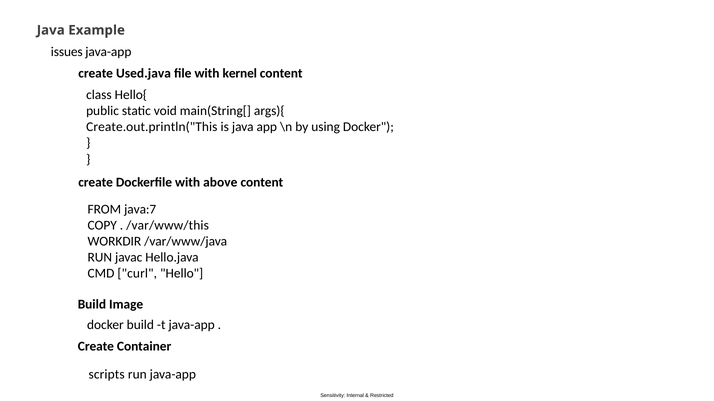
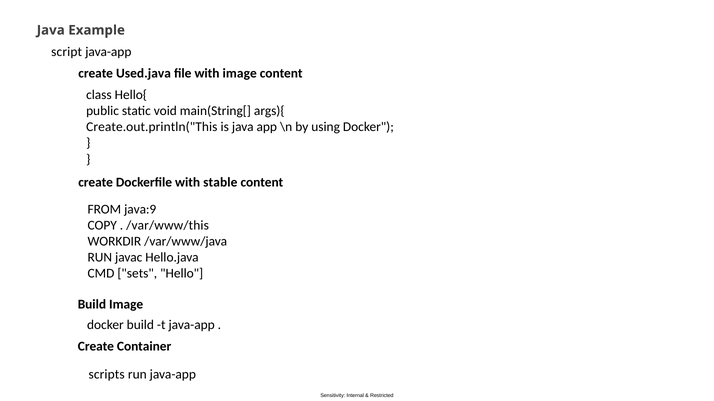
issues: issues -> script (67, 52)
with kernel: kernel -> image (240, 73)
above: above -> stable (220, 183)
java:7: java:7 -> java:9 (140, 210)
curl: curl -> sets (137, 274)
